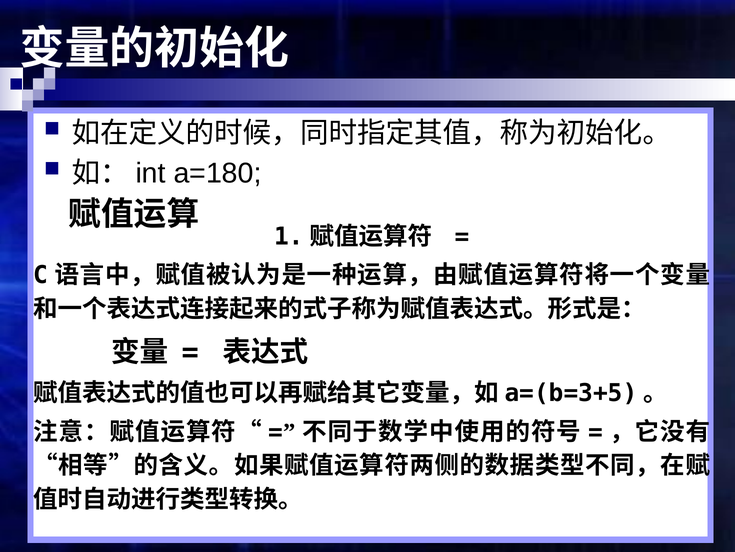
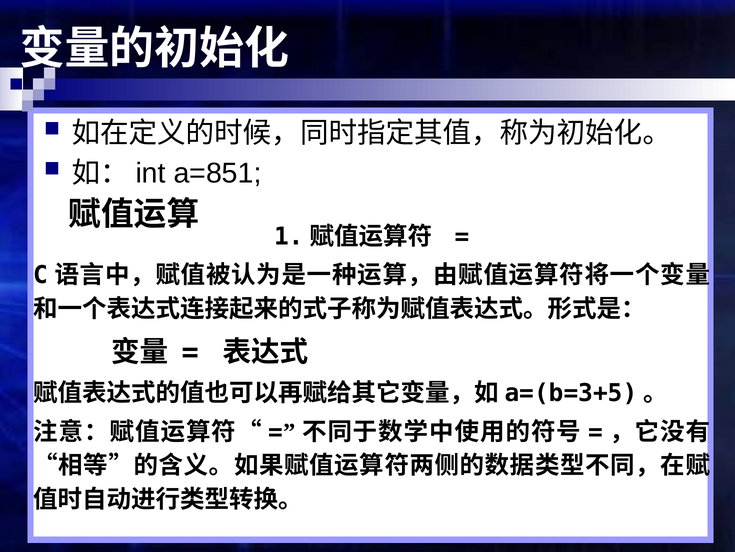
a=180: a=180 -> a=851 (218, 173)
